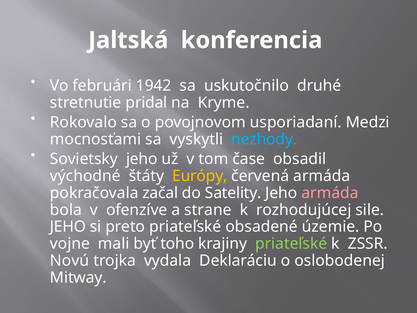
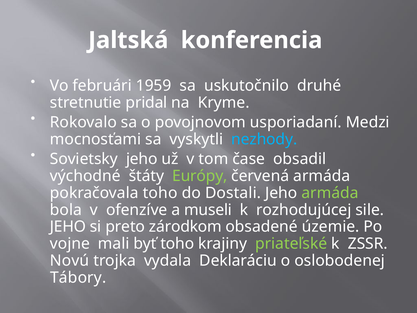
1942: 1942 -> 1959 (154, 86)
Európy colour: yellow -> light green (200, 176)
pokračovala začal: začal -> toho (160, 193)
Satelity: Satelity -> Dostali (233, 193)
armáda colour: pink -> light green (330, 193)
strane: strane -> museli (208, 210)
preto priateľské: priateľské -> zárodkom (185, 227)
Mitway: Mitway -> Tábory (78, 277)
